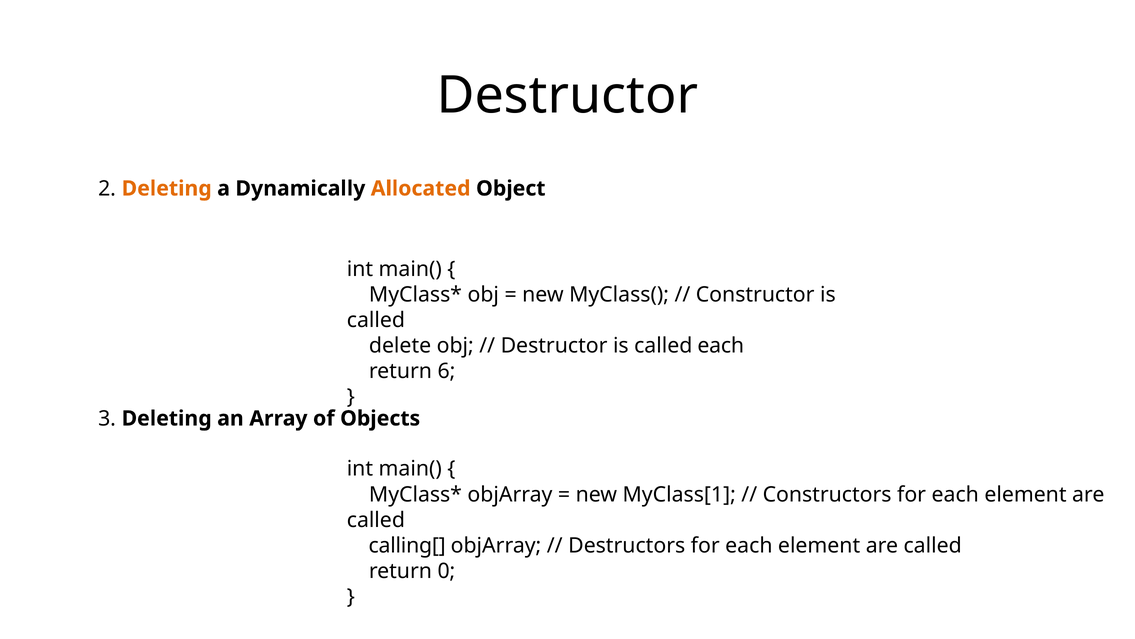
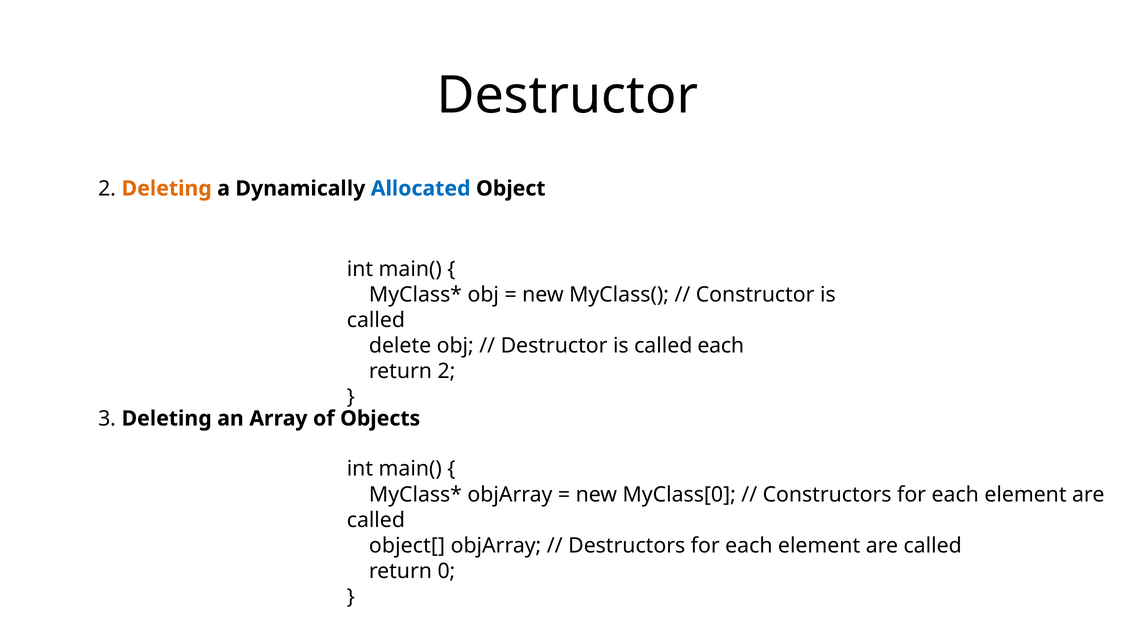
Allocated colour: orange -> blue (421, 188)
return 6: 6 -> 2 (446, 371)
MyClass[1: MyClass[1 -> MyClass[0 (679, 494)
calling[: calling[ -> object[ (407, 545)
